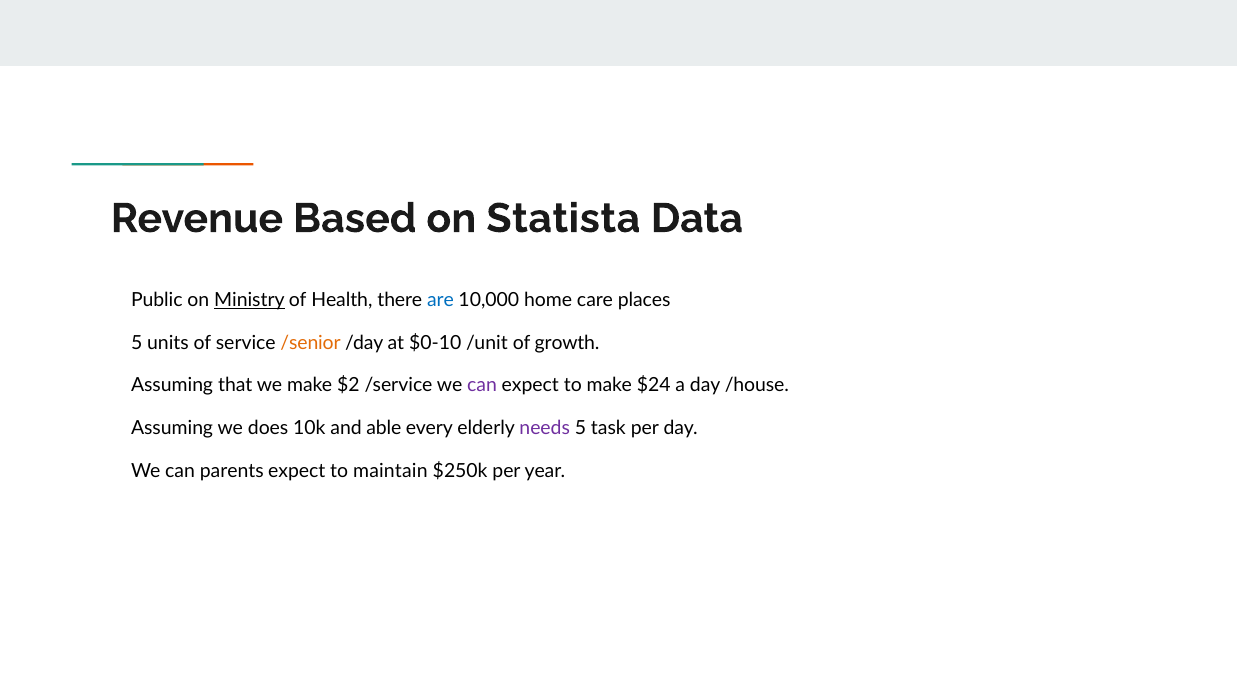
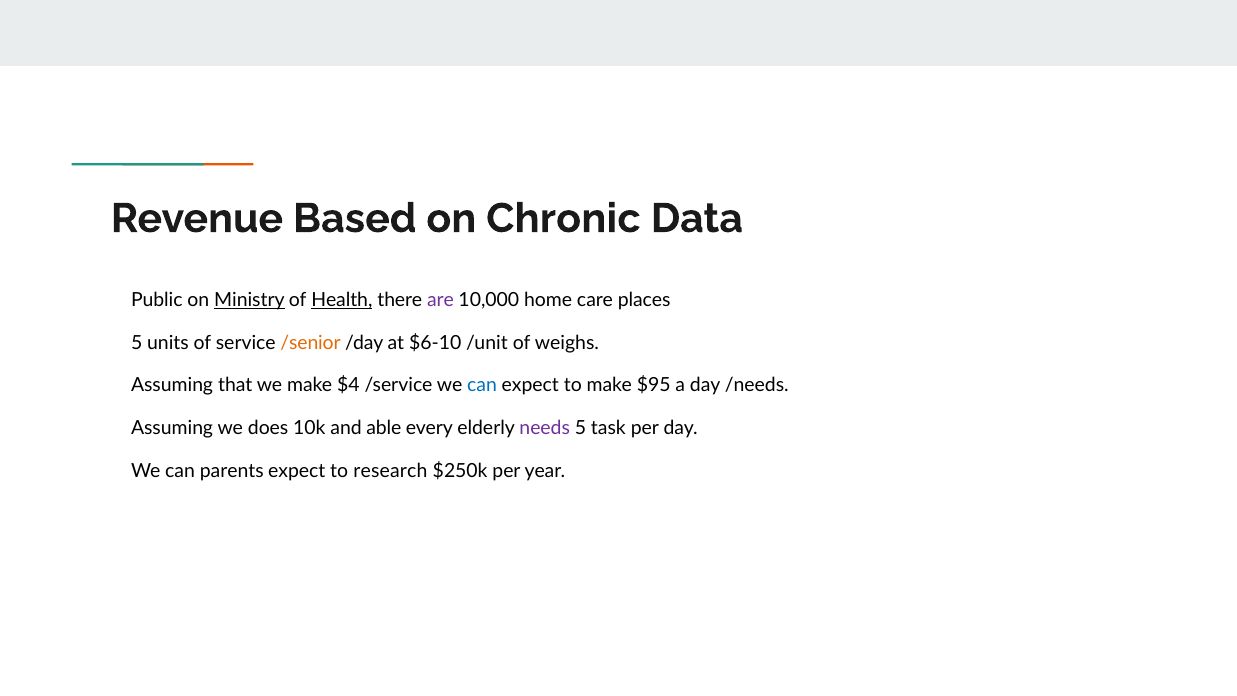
Statista: Statista -> Chronic (563, 218)
Health underline: none -> present (342, 300)
are colour: blue -> purple (440, 300)
$0-10: $0-10 -> $6-10 (435, 343)
growth: growth -> weighs (567, 343)
$2: $2 -> $4 (348, 385)
can colour: purple -> blue (482, 385)
$24: $24 -> $95 (654, 385)
/house: /house -> /needs (757, 385)
maintain: maintain -> research (390, 471)
